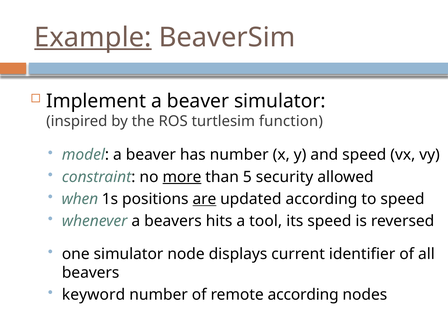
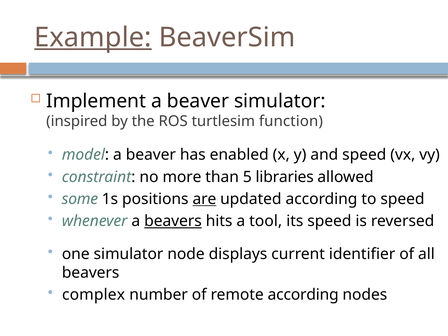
has number: number -> enabled (239, 155)
more underline: present -> none (182, 177)
security: security -> libraries (285, 177)
when: when -> some (80, 199)
beavers underline: none -> present (173, 221)
keyword: keyword -> complex (94, 295)
